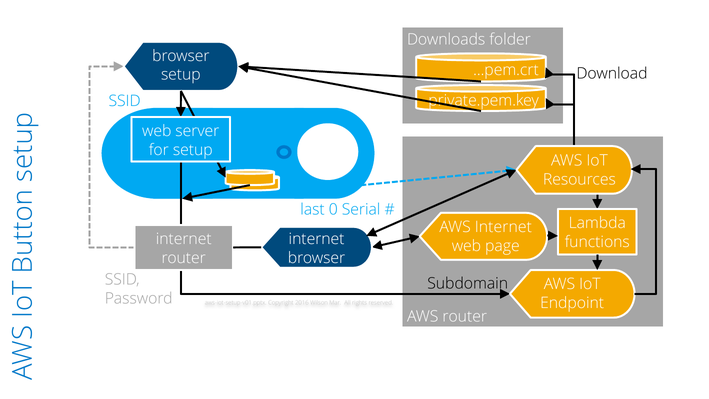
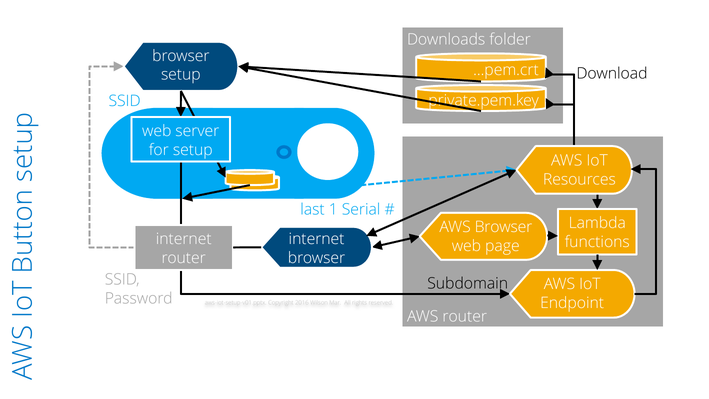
0: 0 -> 1 (333, 210)
AWS Internet: Internet -> Browser (503, 227)
